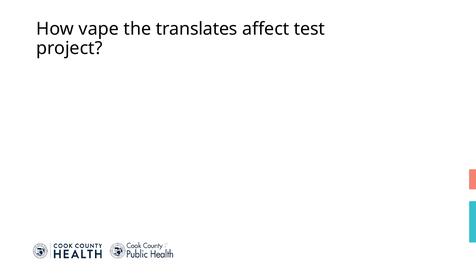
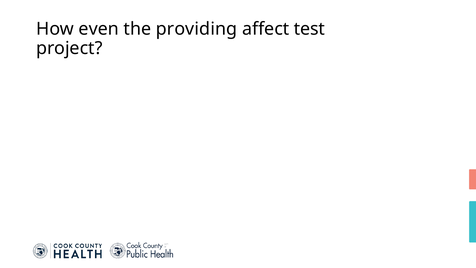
vape: vape -> even (99, 29)
translates: translates -> providing (197, 29)
